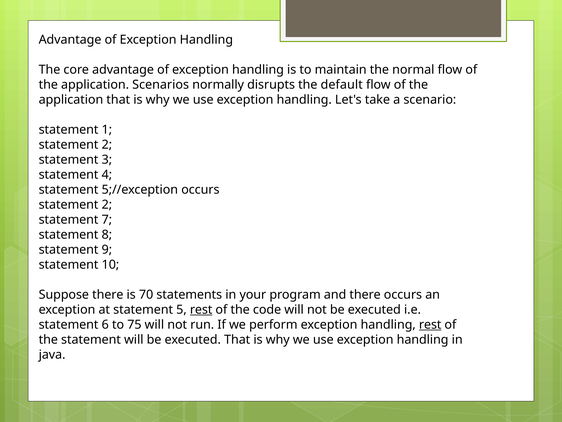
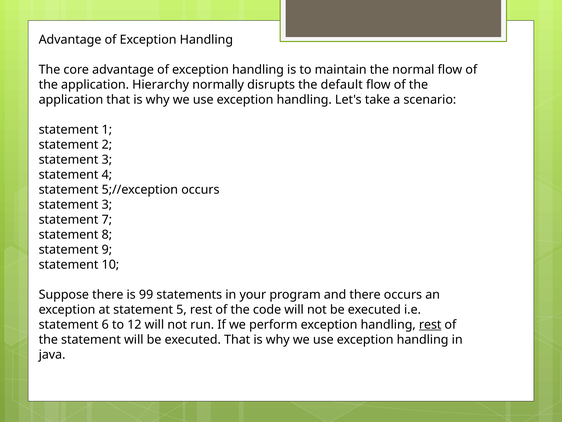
Scenarios: Scenarios -> Hierarchy (161, 85)
2: 2 -> 3 (107, 204)
70: 70 -> 99 (146, 294)
rest underline: present -> none (201, 309)
75: 75 -> 12 (134, 324)
